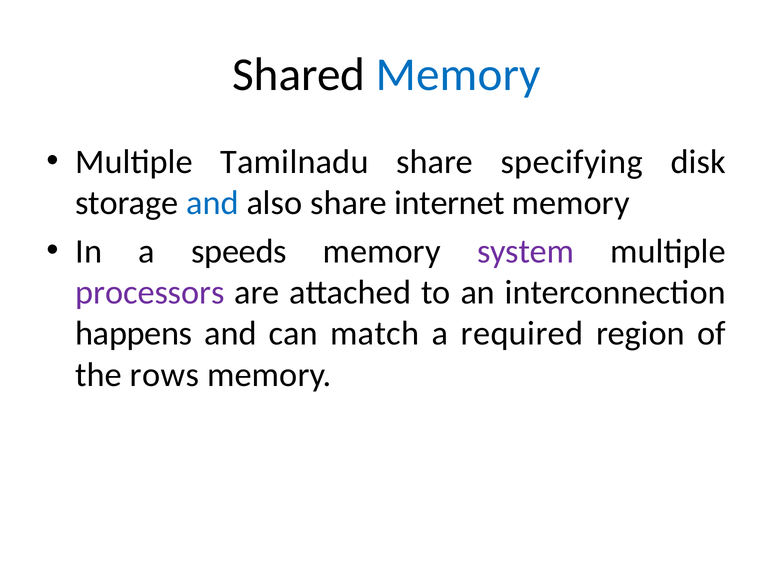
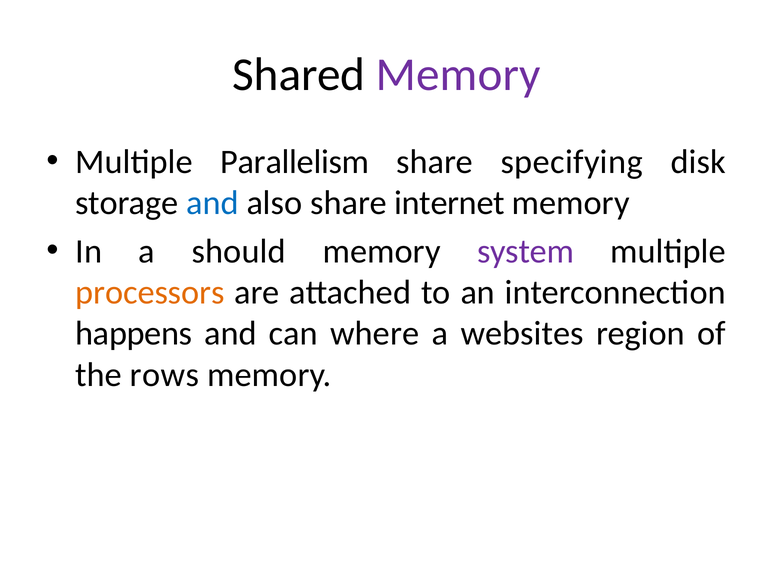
Memory colour: blue -> purple (458, 75)
Tamilnadu: Tamilnadu -> Parallelism (295, 162)
speeds: speeds -> should (239, 252)
processors colour: purple -> orange (150, 293)
match: match -> where (375, 334)
required: required -> websites (522, 334)
